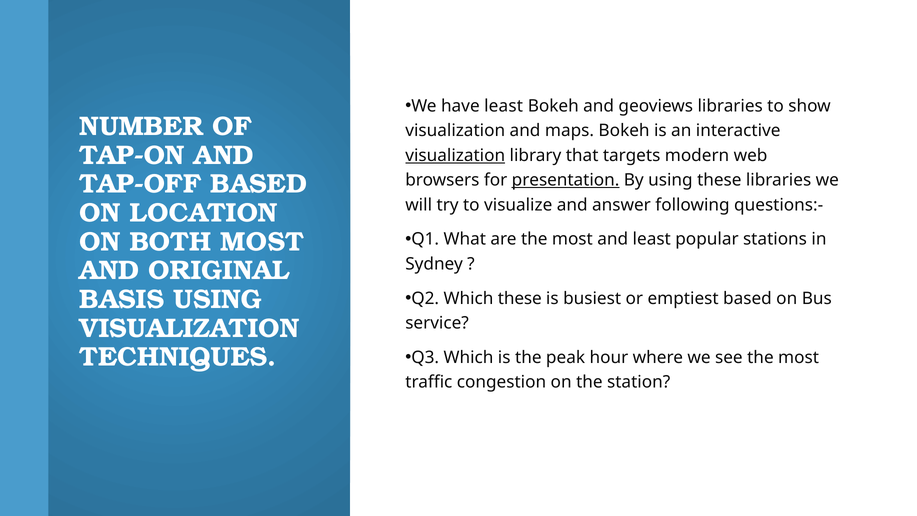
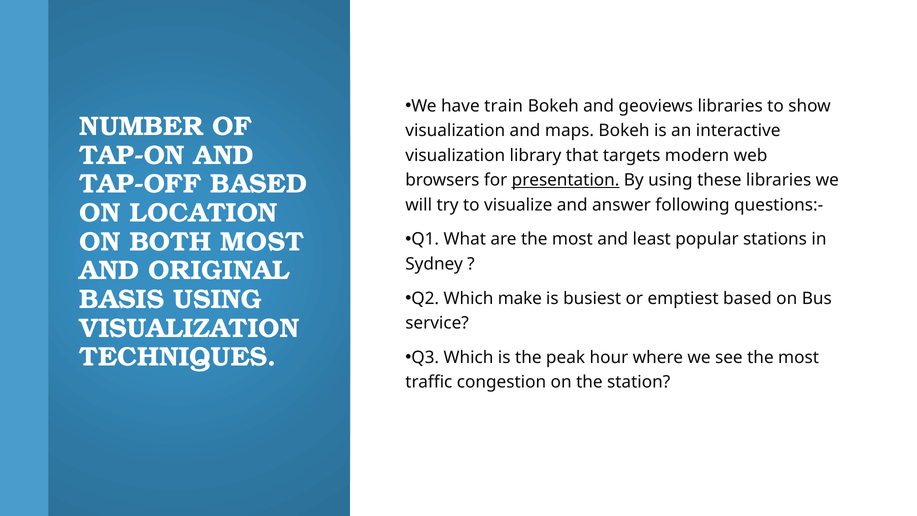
have least: least -> train (504, 106)
visualization underline: present -> none (455, 155)
Which these: these -> make (520, 298)
